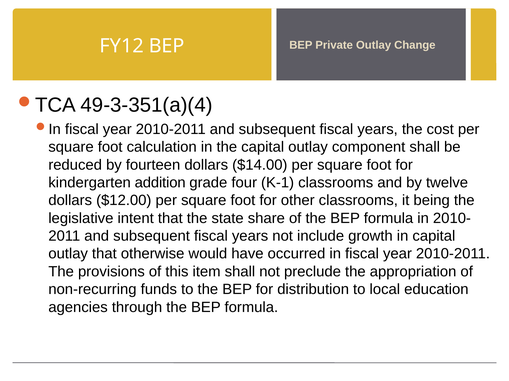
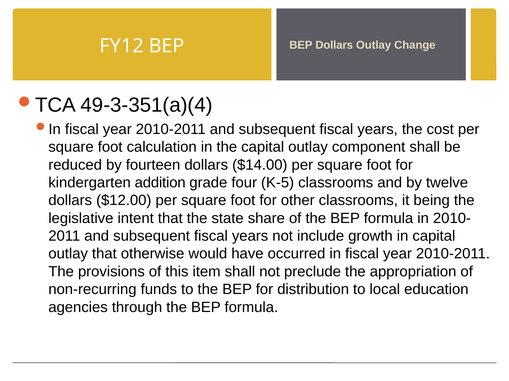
BEP Private: Private -> Dollars (334, 45)
K-1: K-1 -> K-5 (278, 183)
